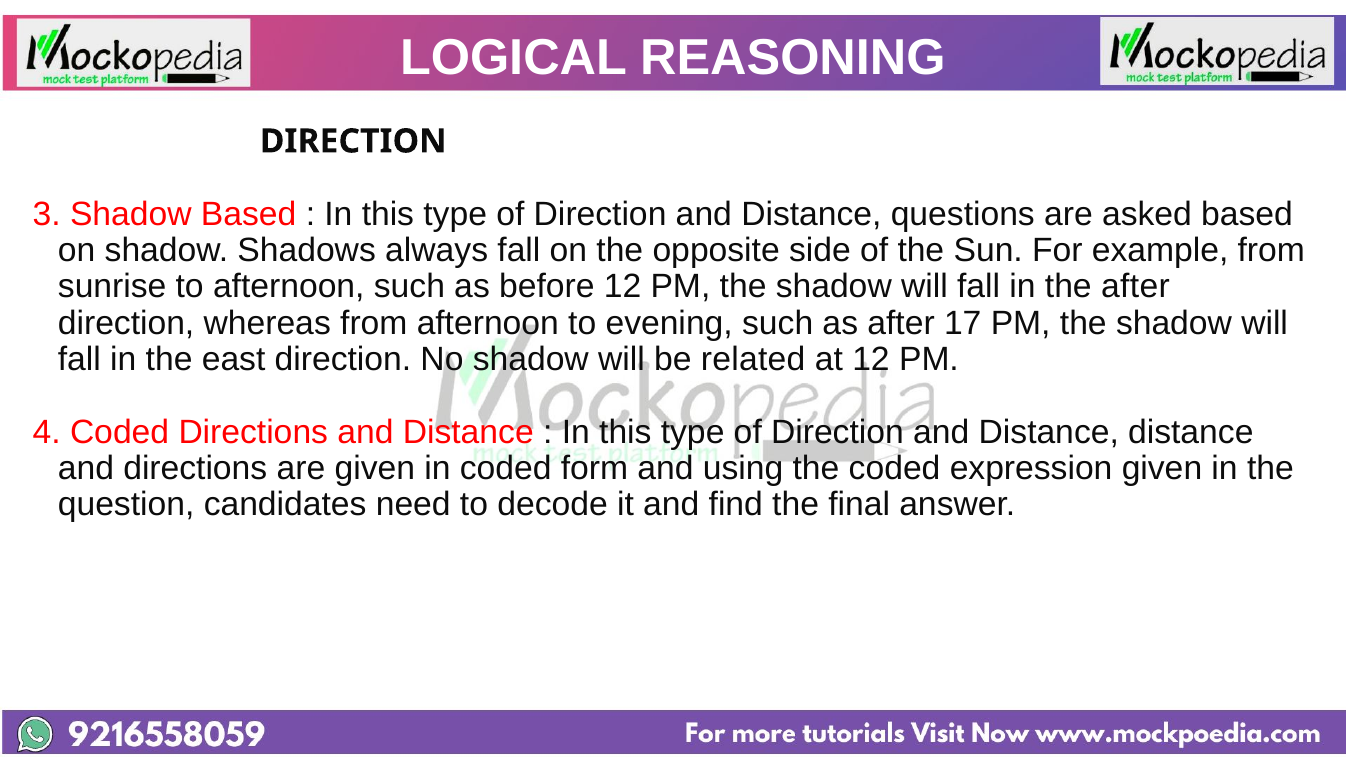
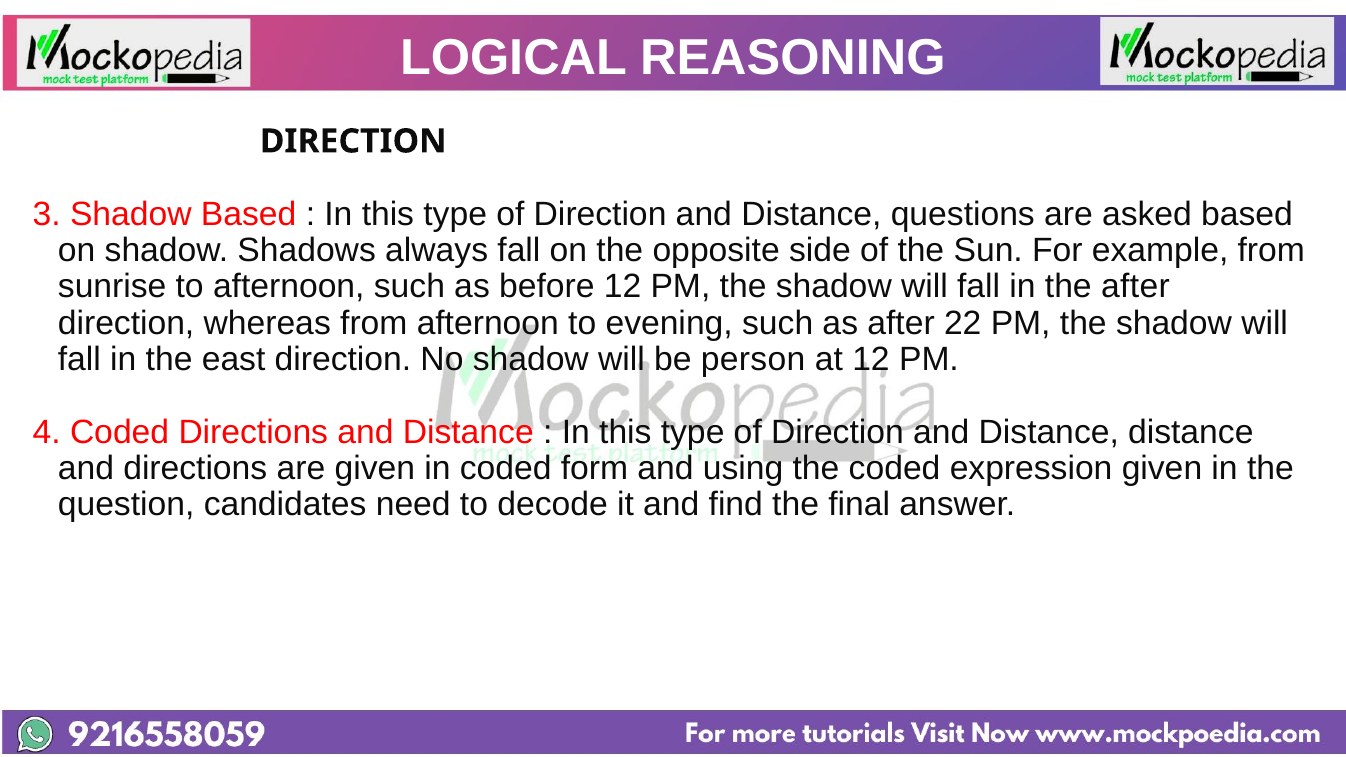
17: 17 -> 22 (963, 323)
related: related -> person (753, 359)
